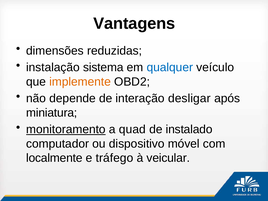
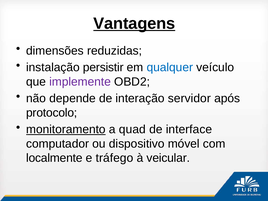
Vantagens underline: none -> present (134, 23)
sistema: sistema -> persistir (103, 67)
implemente colour: orange -> purple (80, 82)
desligar: desligar -> servidor (189, 98)
miniatura: miniatura -> protocolo (52, 113)
instalado: instalado -> interface (189, 129)
